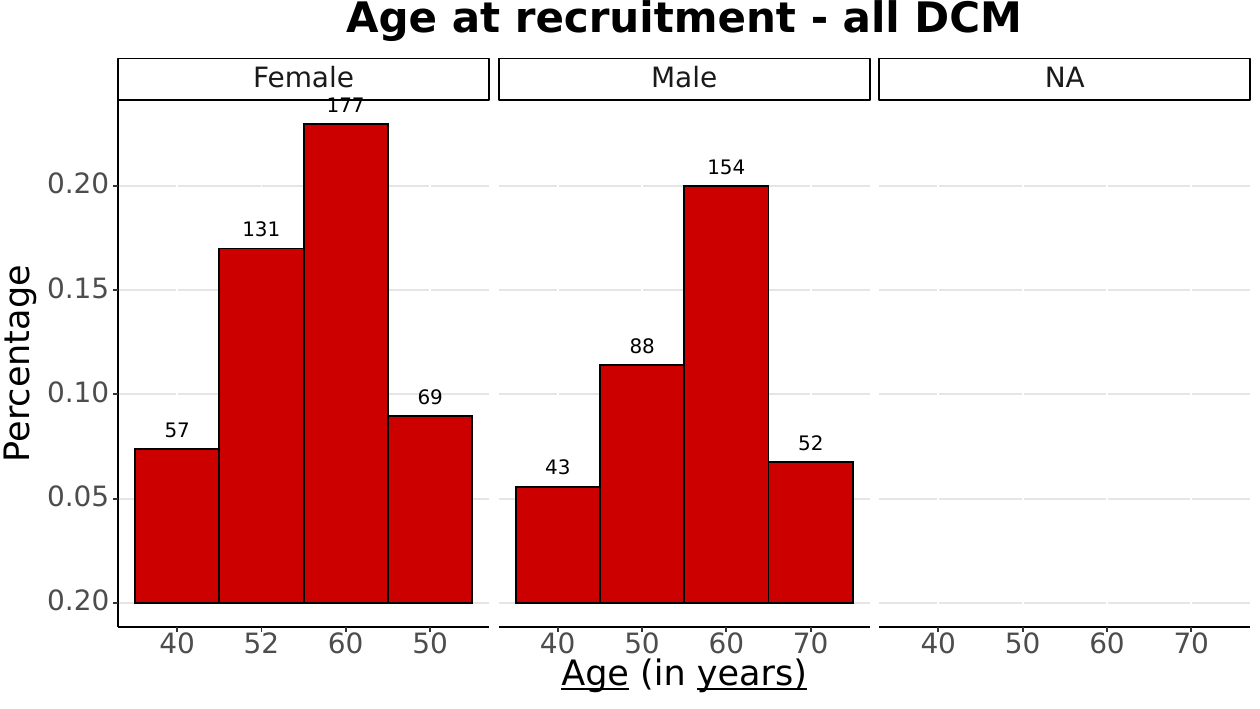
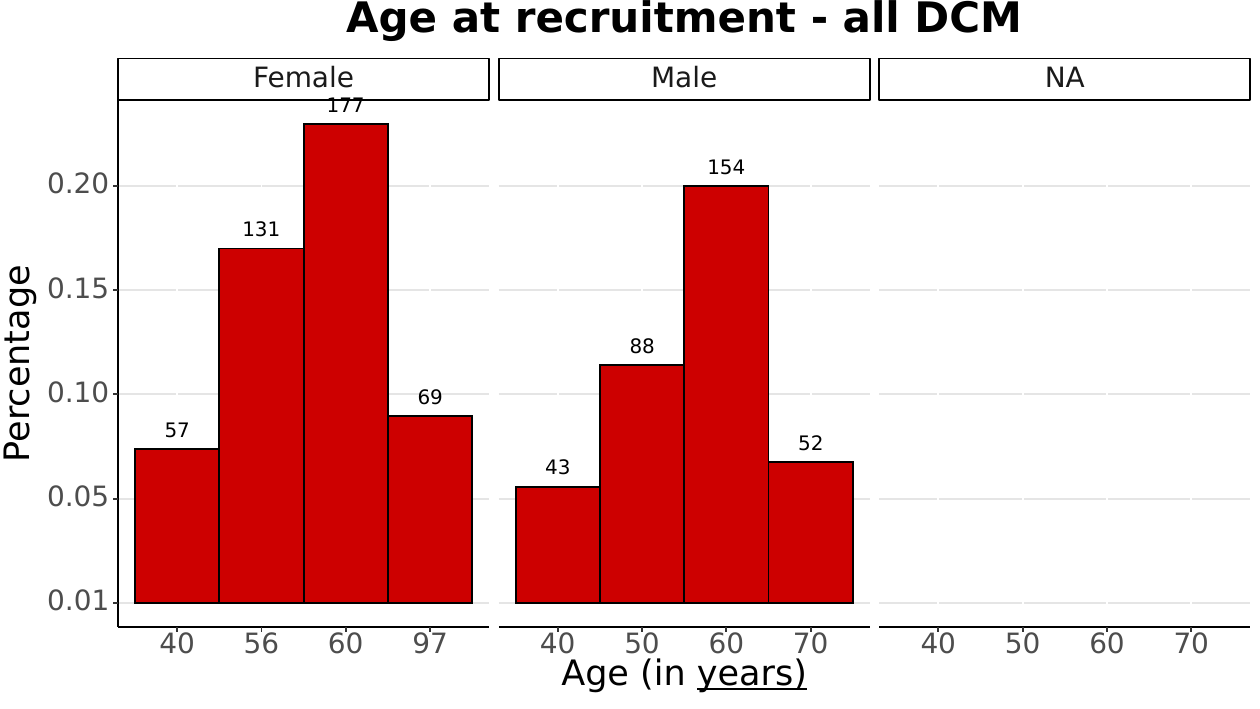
0.20: 0.20 -> 0.01 (78, 602)
40 52: 52 -> 56 (261, 644)
60 50: 50 -> 97 (430, 644)
Age underline: present -> none (595, 674)
